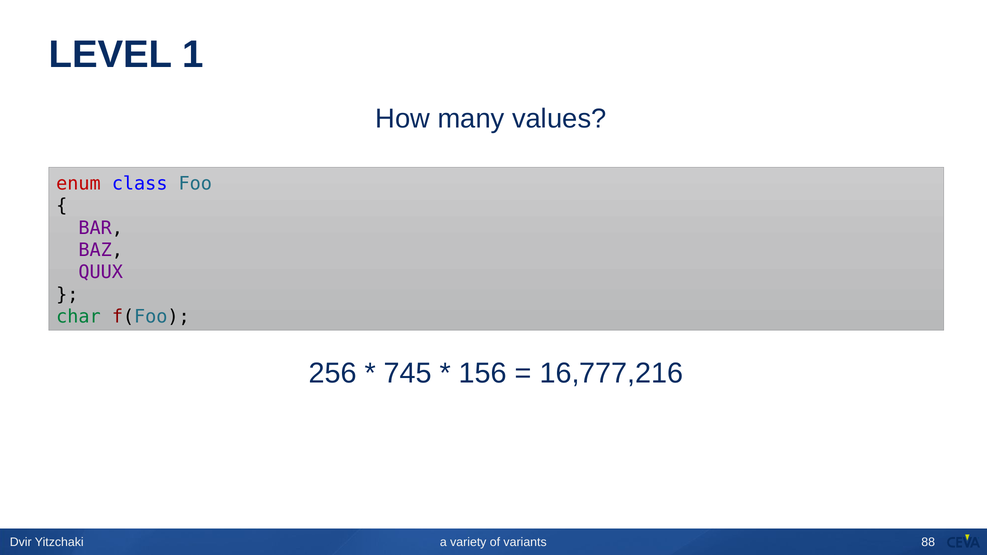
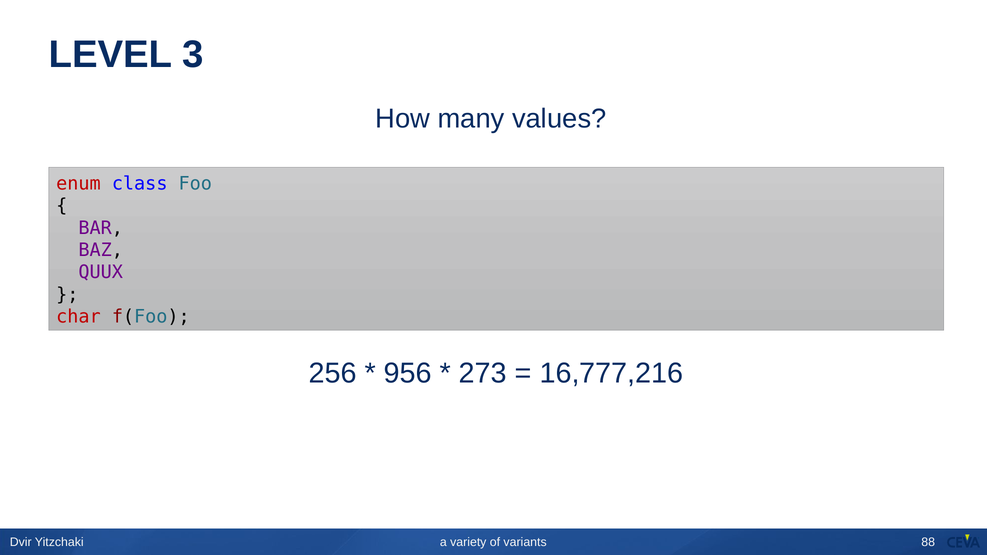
1: 1 -> 3 (193, 54)
char colour: green -> red (78, 317)
745: 745 -> 956 (408, 374)
156: 156 -> 273 (483, 374)
